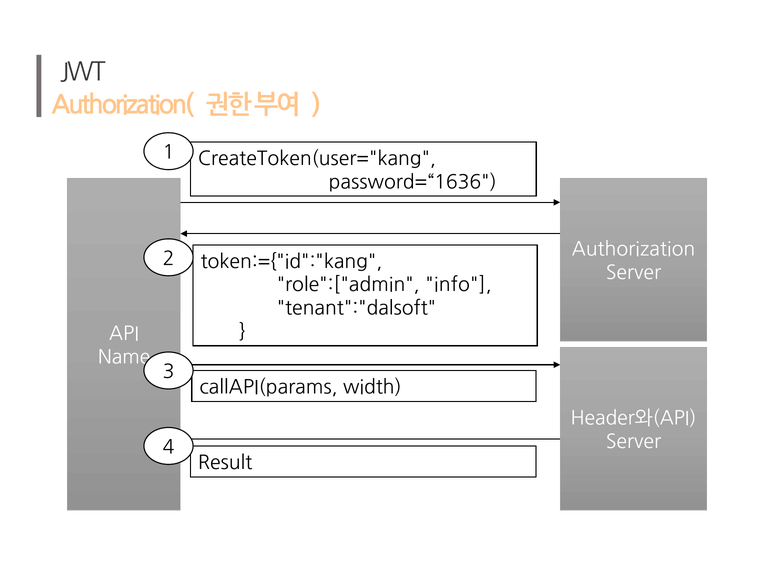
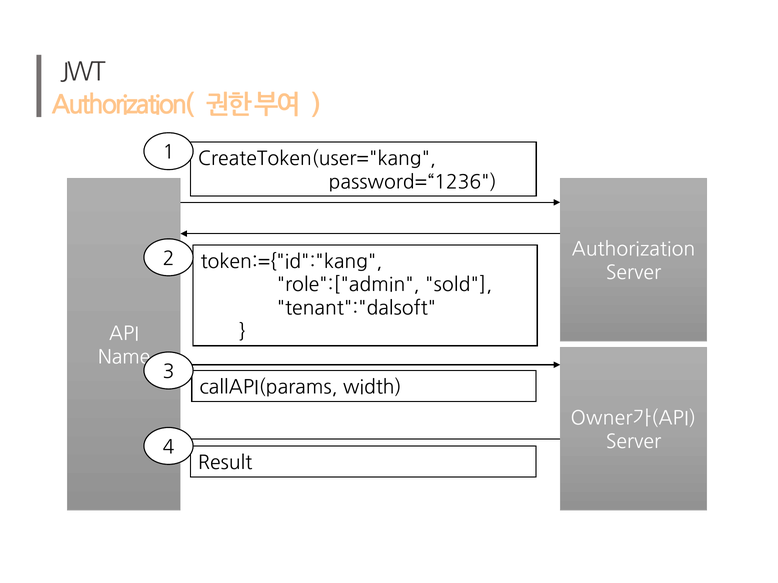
password=“1636: password=“1636 -> password=“1236 (413, 182)
info: info -> sold (459, 285)
Header와(API: Header와(API -> Owner가(API (633, 419)
